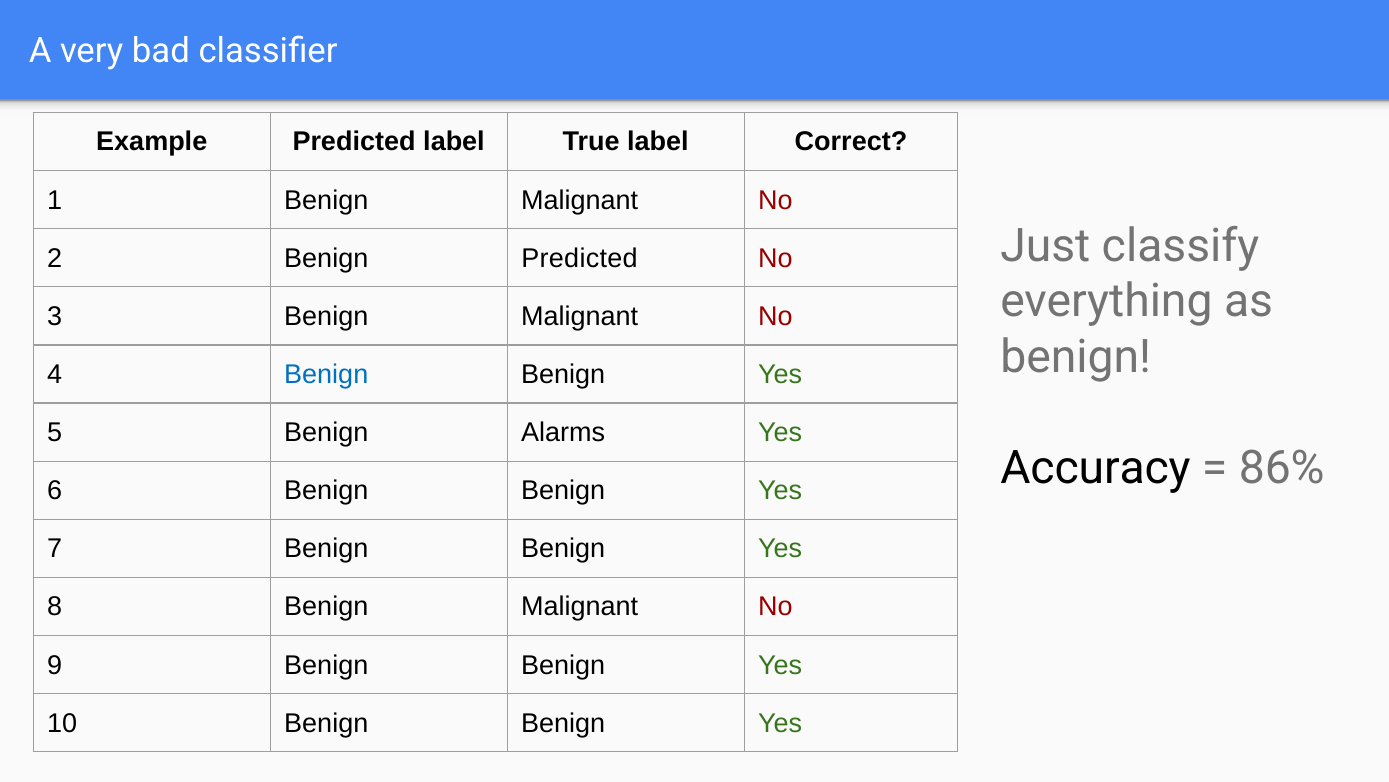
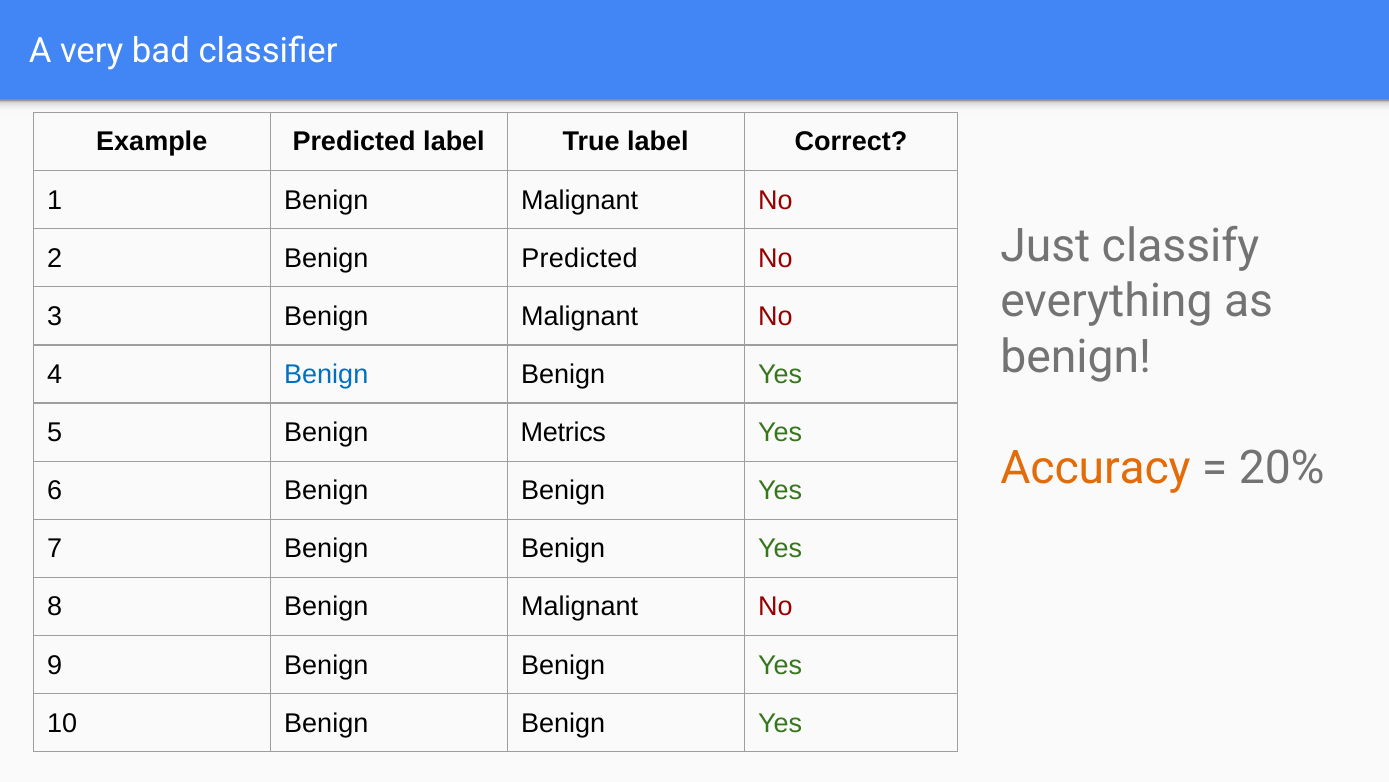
Alarms: Alarms -> Metrics (563, 432)
Accuracy colour: black -> orange (1095, 468)
86%: 86% -> 20% (1282, 468)
